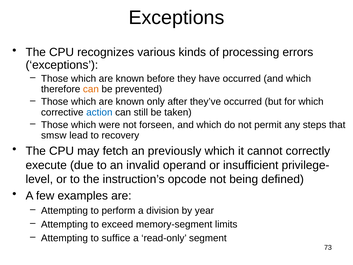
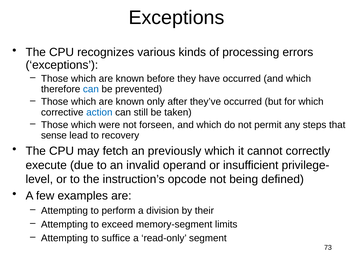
can colour: orange -> blue (91, 89)
smsw: smsw -> sense (54, 135)
year: year -> their (204, 210)
